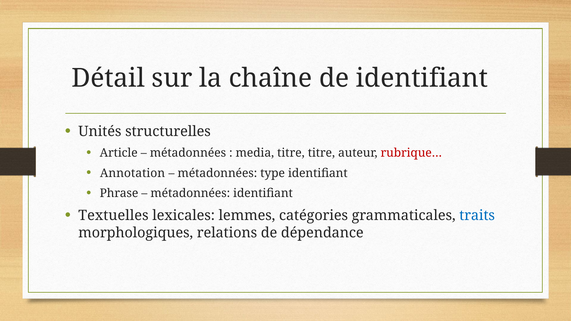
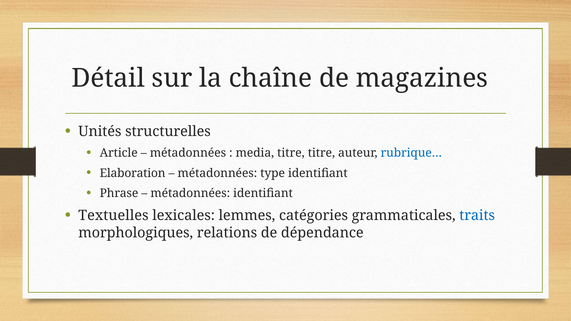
de identifiant: identifiant -> magazines (422, 78)
rubrique… colour: red -> blue (411, 153)
Annotation: Annotation -> Elaboration (133, 173)
